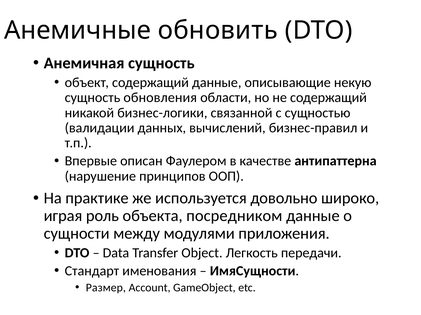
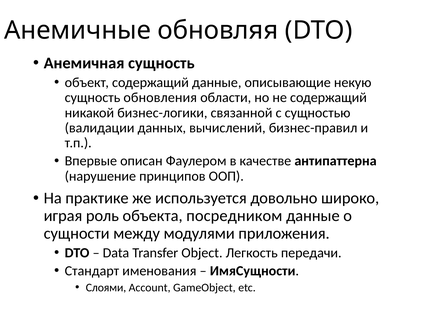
обновить: обновить -> обновляя (218, 30)
Размер: Размер -> Слоями (106, 288)
